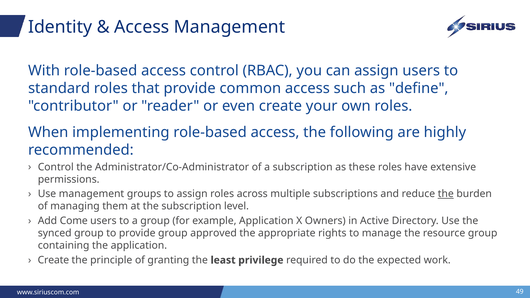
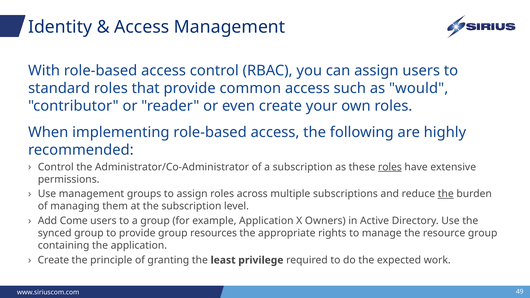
define: define -> would (419, 88)
roles underline: none -> present (390, 167)
approved: approved -> resources (214, 233)
